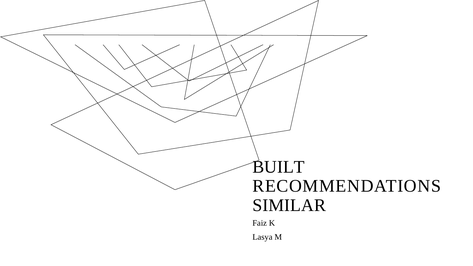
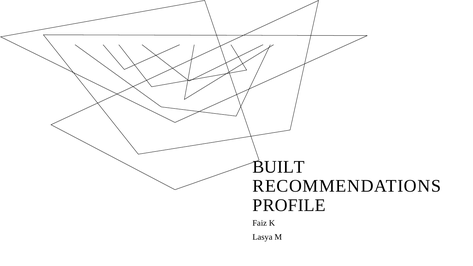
SIMILAR: SIMILAR -> PROFILE (289, 205)
